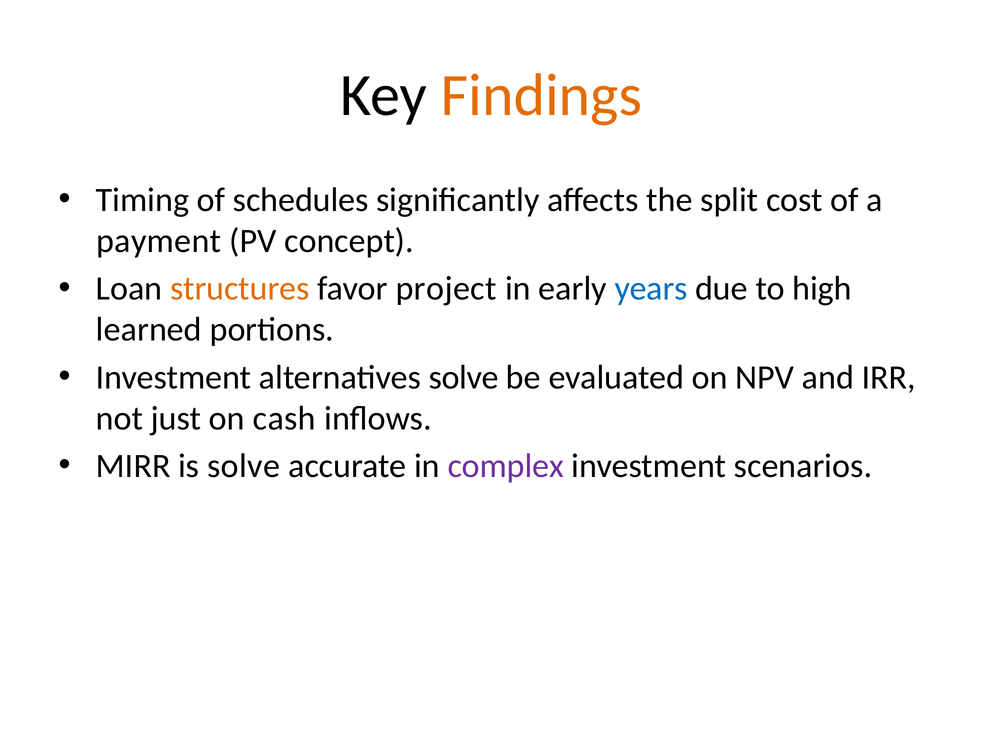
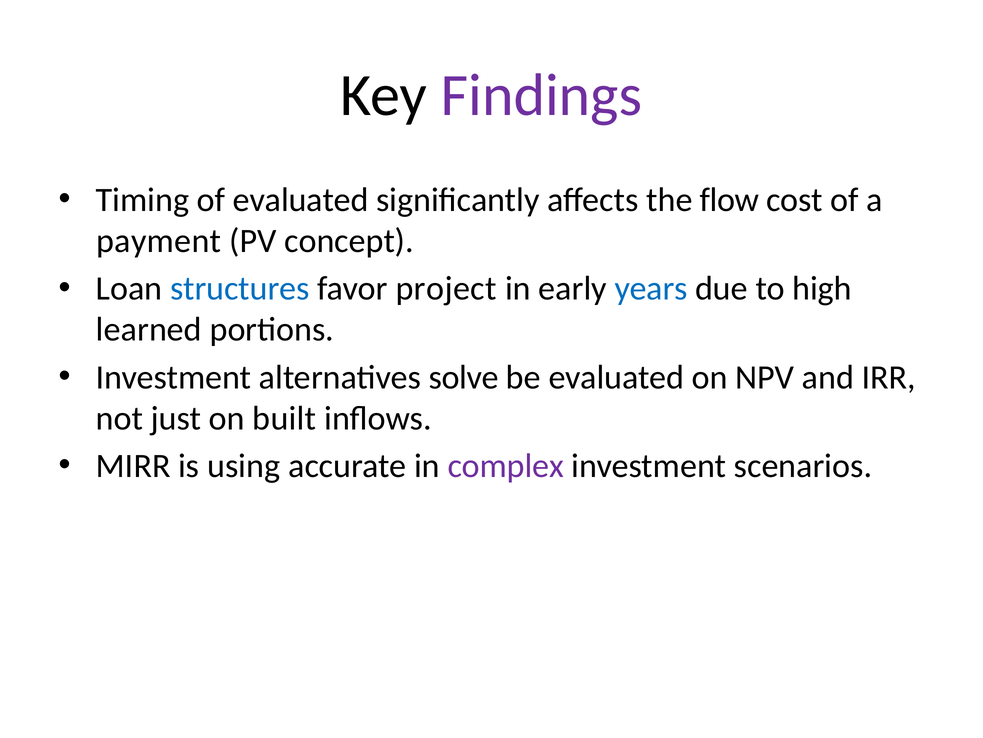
Findings colour: orange -> purple (541, 95)
of schedules: schedules -> evaluated (301, 200)
split: split -> flow (729, 200)
structures colour: orange -> blue (240, 288)
cash: cash -> built (284, 418)
is solve: solve -> using (244, 466)
